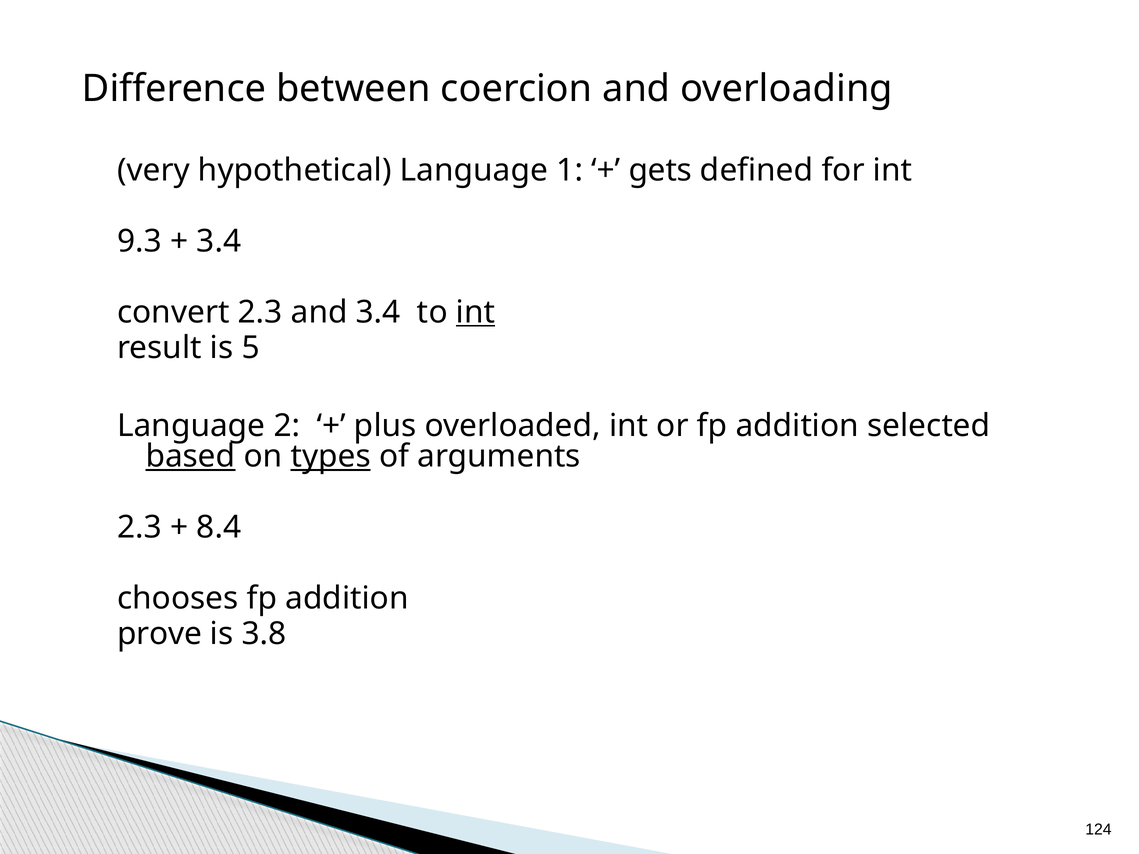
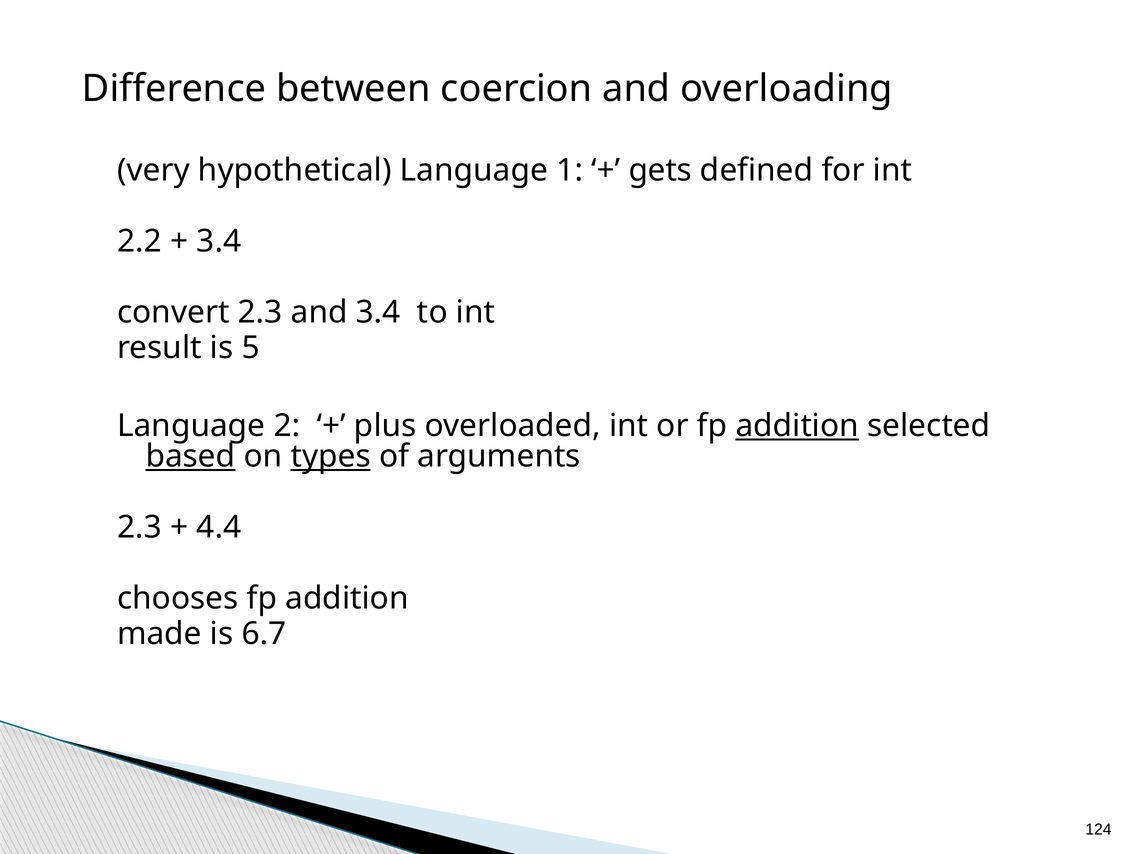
9.3: 9.3 -> 2.2 (139, 241)
int underline: present -> none (476, 312)
addition underline: none -> present (797, 426)
8.4: 8.4 -> 4.4 (219, 527)
prove: prove -> made (159, 634)
3.8: 3.8 -> 6.7 (264, 634)
